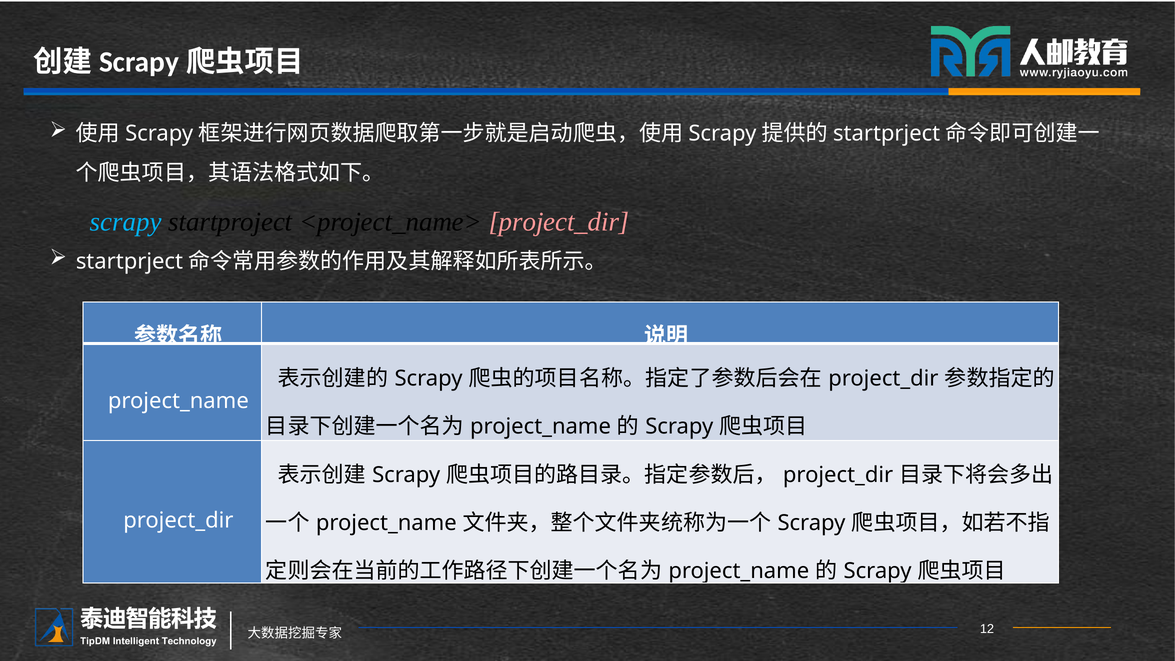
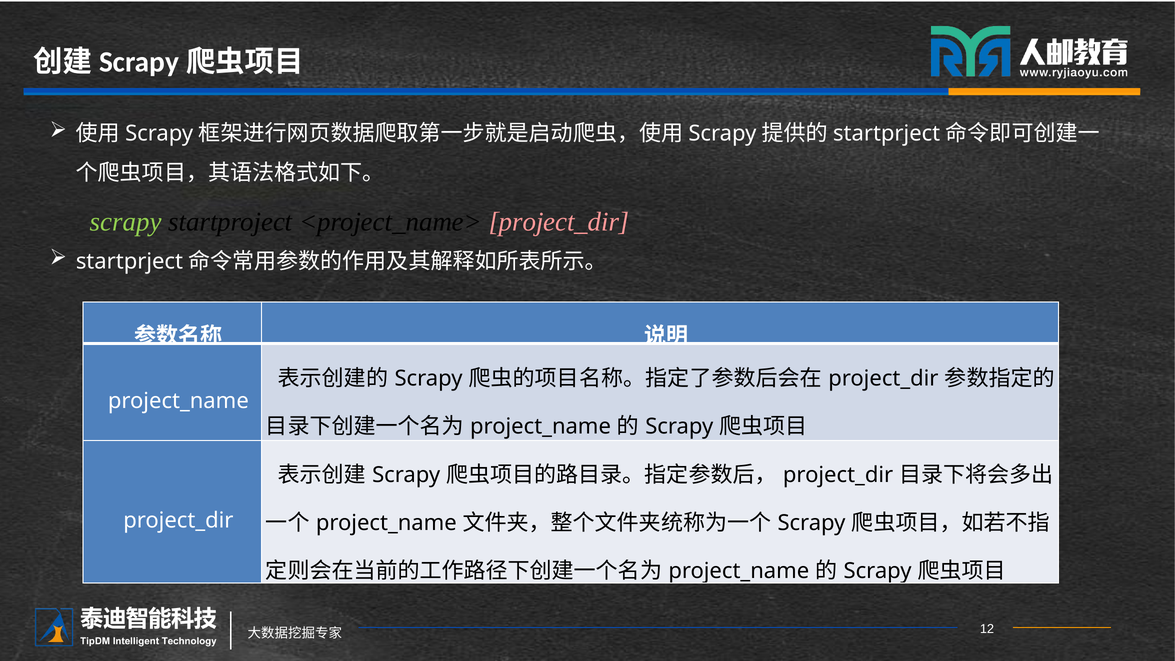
scrapy colour: light blue -> light green (126, 222)
